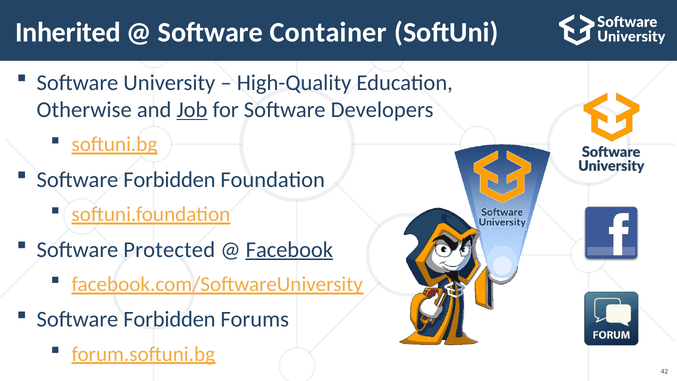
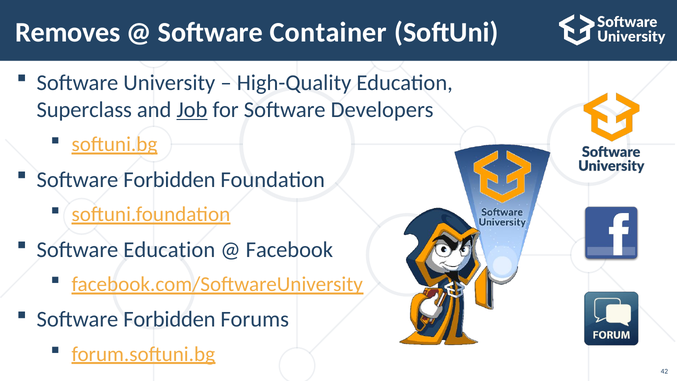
Inherited: Inherited -> Removes (68, 33)
Otherwise: Otherwise -> Superclass (84, 110)
Software Protected: Protected -> Education (169, 249)
Facebook underline: present -> none (289, 249)
